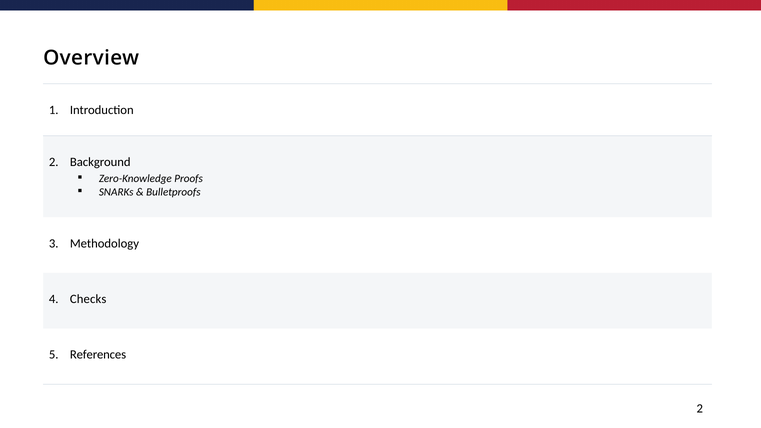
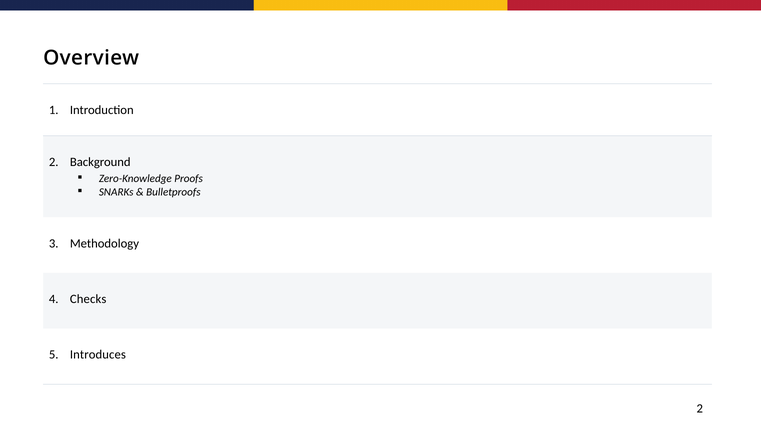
References: References -> Introduces (98, 355)
